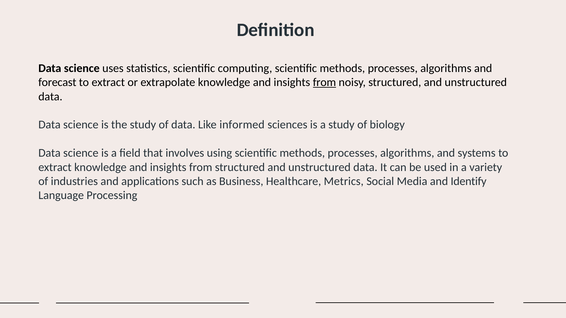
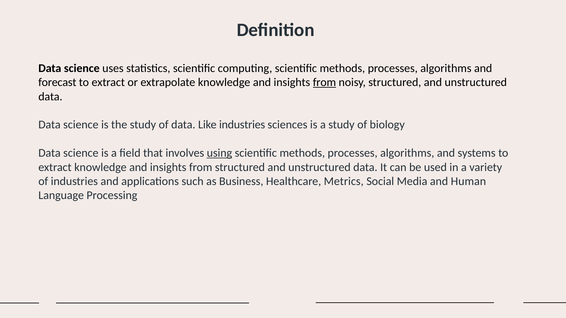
Like informed: informed -> industries (242, 125)
using underline: none -> present (219, 153)
Identify: Identify -> Human (468, 182)
